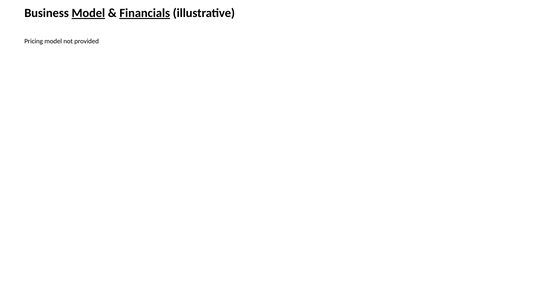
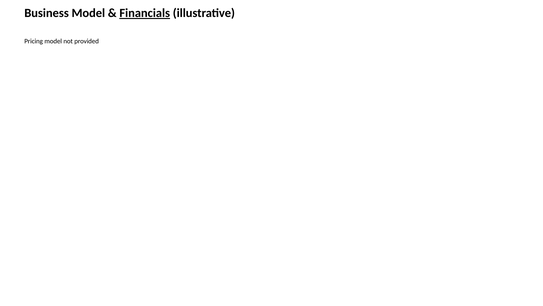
Model underline: present -> none (88, 13)
